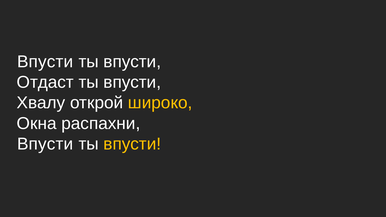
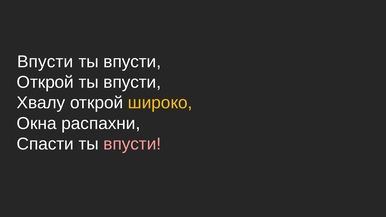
Отдаст: Отдаст -> Открой (45, 82)
Впусти: Впусти -> Спасти (45, 144)
впусти colour: yellow -> pink (132, 144)
